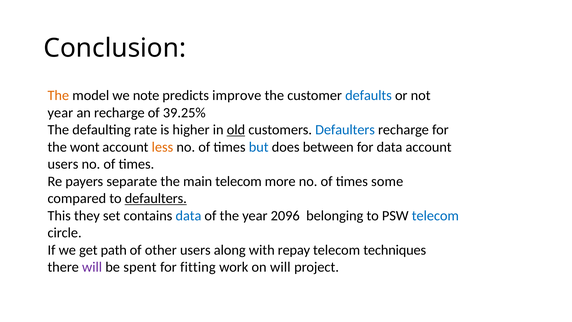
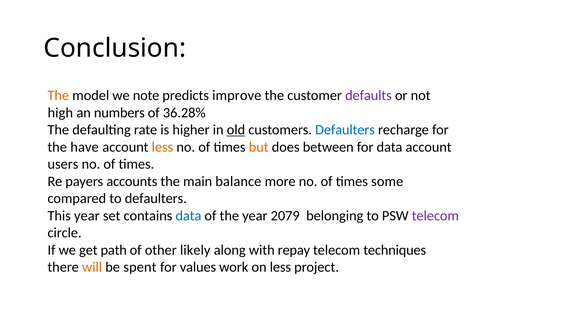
defaults colour: blue -> purple (369, 95)
year: year -> high (60, 113)
an recharge: recharge -> numbers (119, 113)
39.25%: 39.25% -> 36.28% (184, 113)
wont: wont -> have (85, 147)
but colour: blue -> orange (259, 147)
separate: separate -> accounts (132, 181)
main telecom: telecom -> balance (238, 181)
defaulters underline: present -> none (156, 198)
This they: they -> year (87, 216)
2096: 2096 -> 2079 (285, 216)
telecom colour: blue -> purple (435, 216)
other users: users -> likely (195, 250)
will colour: purple -> orange (92, 267)
fitting: fitting -> values (198, 267)
on will: will -> less (280, 267)
